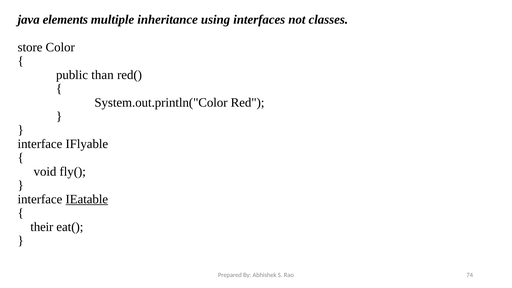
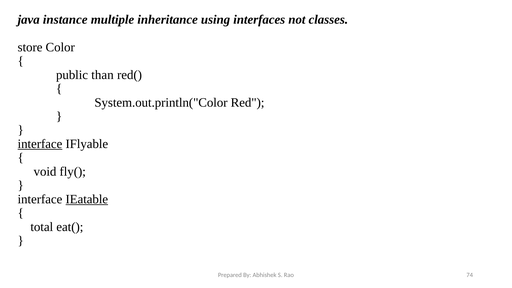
elements: elements -> instance (65, 20)
interface underline: none -> present (40, 144)
their: their -> total (42, 227)
